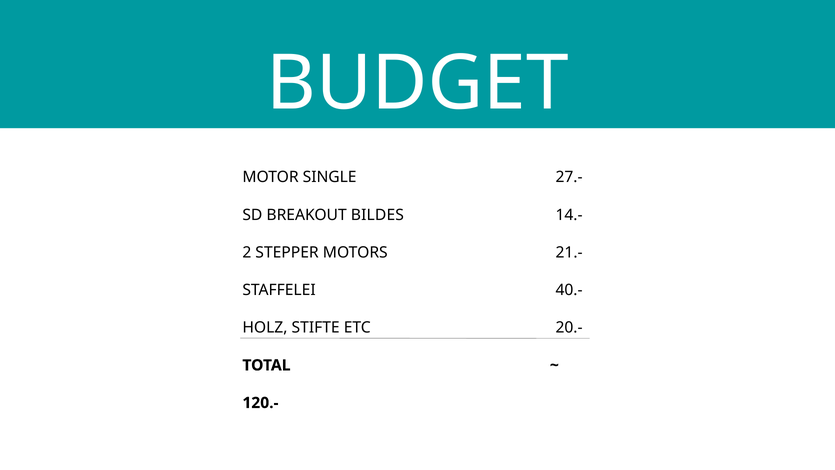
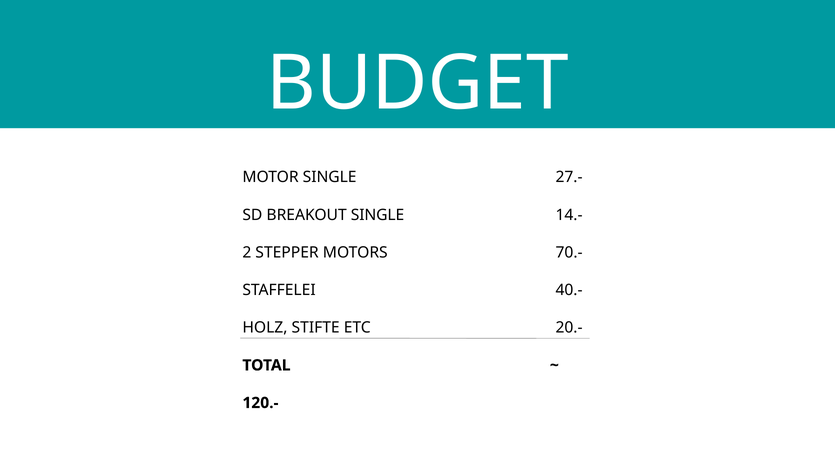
BREAKOUT BILDES: BILDES -> SINGLE (378, 215)
21.-: 21.- -> 70.- (569, 252)
